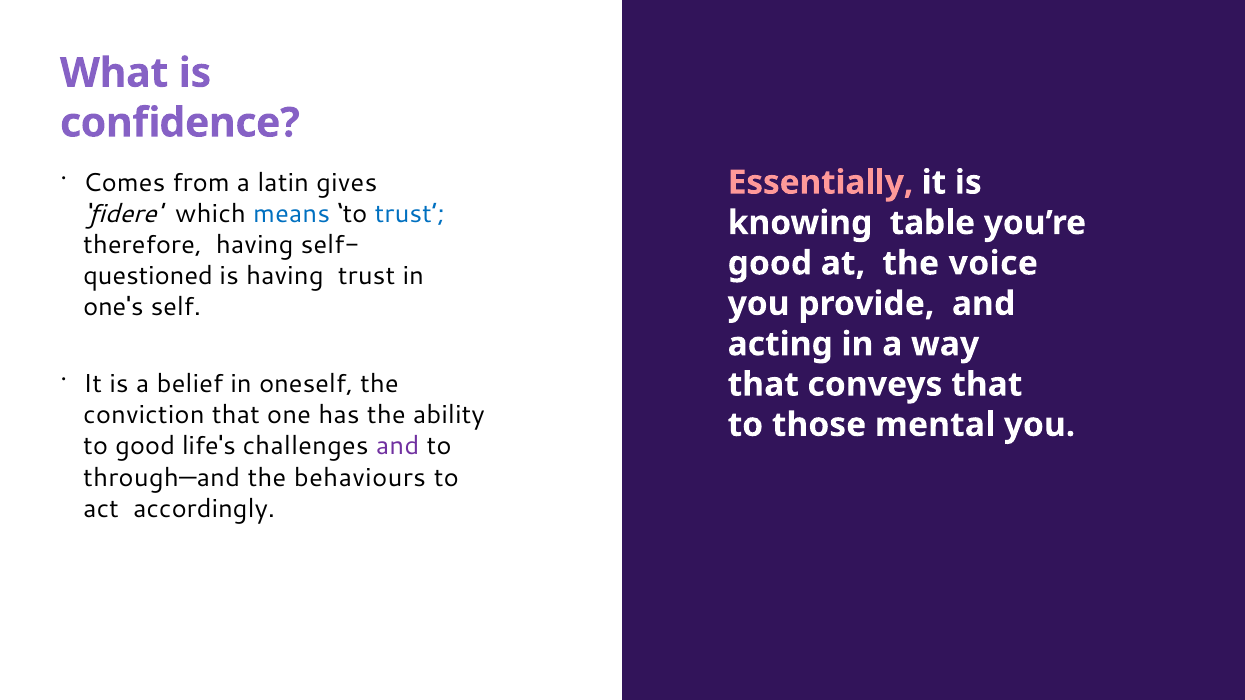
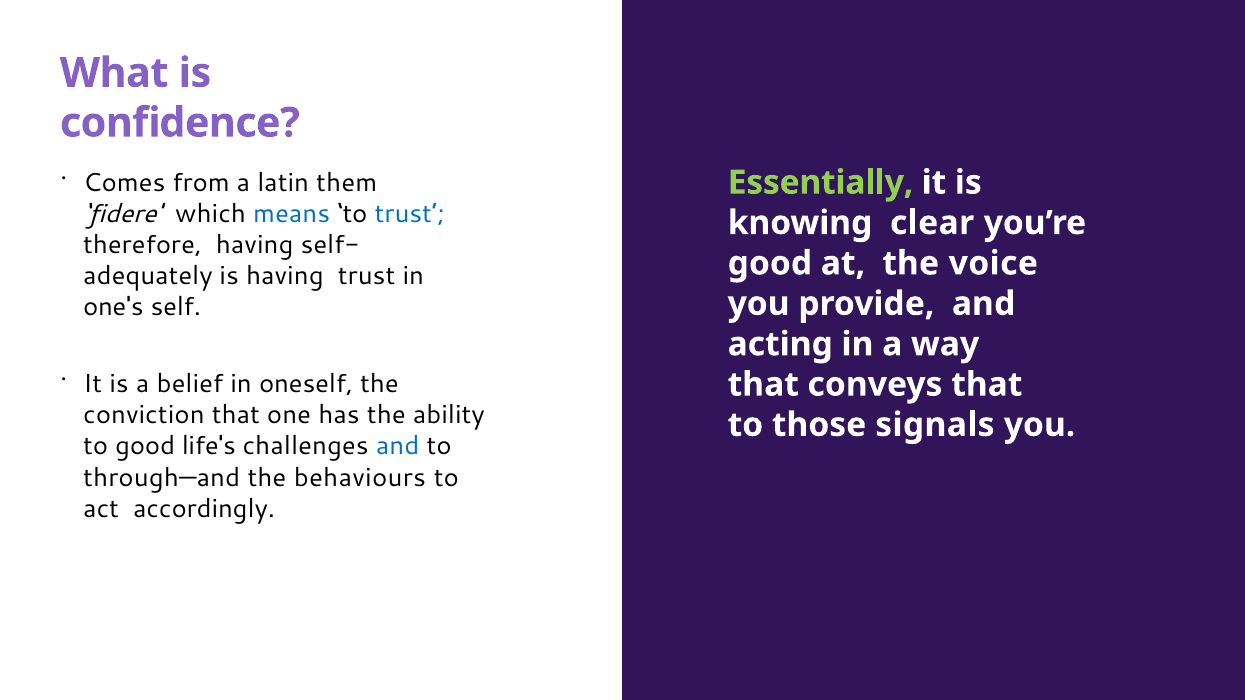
gives: gives -> them (347, 183)
Essentially colour: pink -> light green (820, 183)
table: table -> clear (932, 223)
questioned: questioned -> adequately (148, 276)
mental: mental -> signals (935, 425)
and colour: purple -> blue (398, 447)
